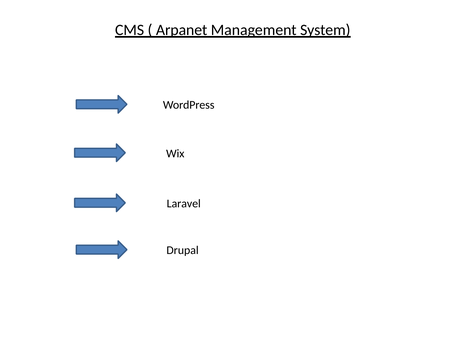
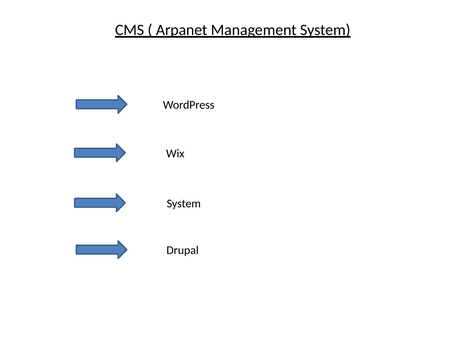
Laravel: Laravel -> System (184, 203)
